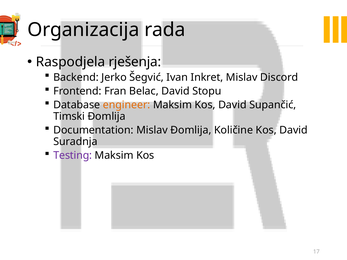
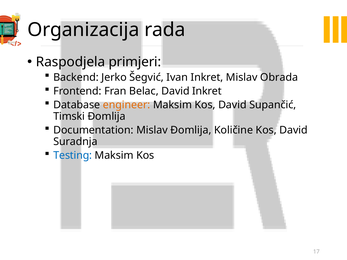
rješenja: rješenja -> primjeri (135, 62)
Discord: Discord -> Obrada (279, 77)
David Stopu: Stopu -> Inkret (207, 91)
Testing colour: purple -> blue (73, 156)
